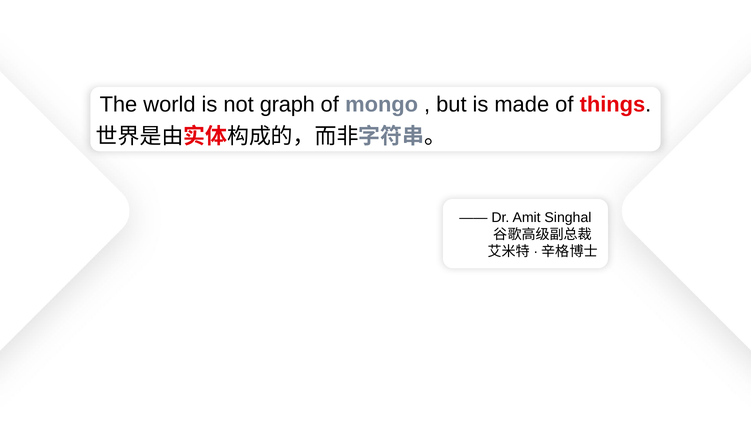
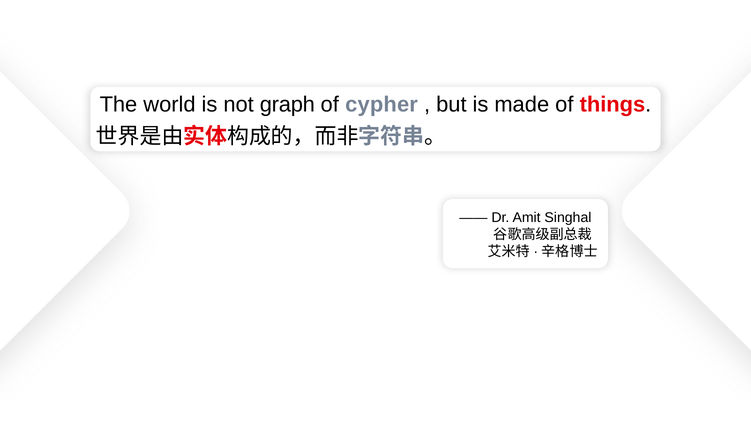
mongo: mongo -> cypher (382, 104)
